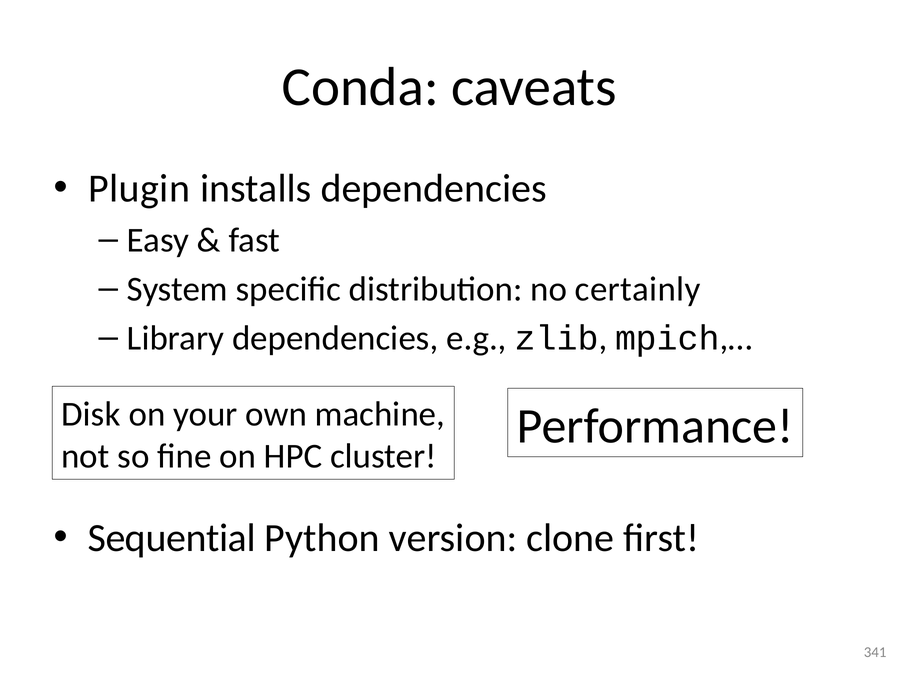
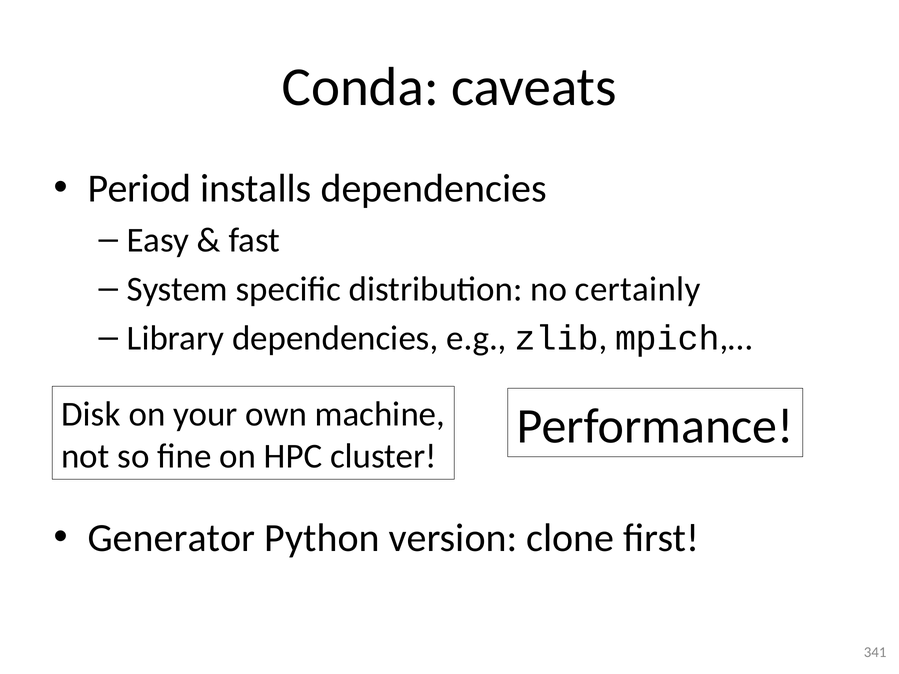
Plugin: Plugin -> Period (140, 189)
Sequential: Sequential -> Generator (171, 538)
